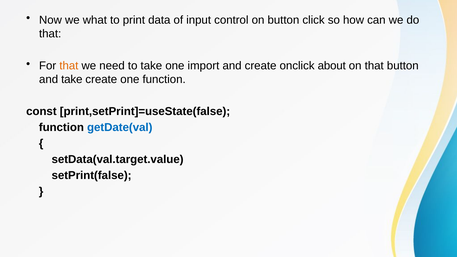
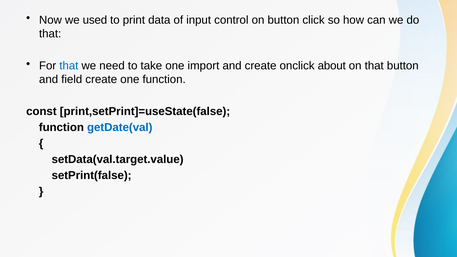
what: what -> used (95, 20)
that colour: orange -> blue (69, 66)
and take: take -> field (72, 79)
